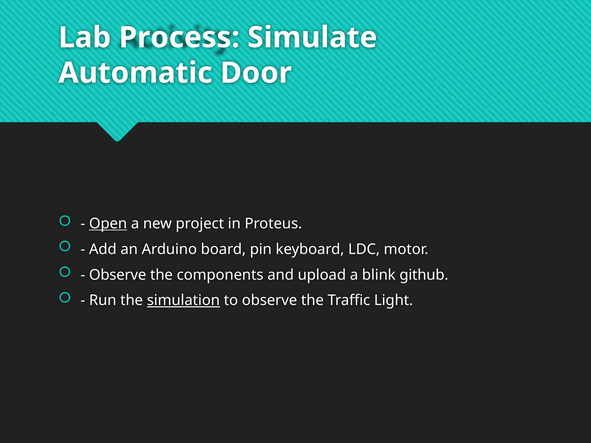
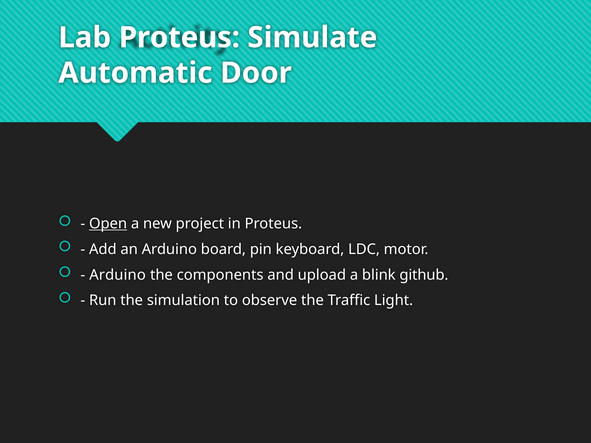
Lab Process: Process -> Proteus (179, 38)
Observe: Observe -> Arduino (118, 275)
simulation underline: present -> none (183, 301)
